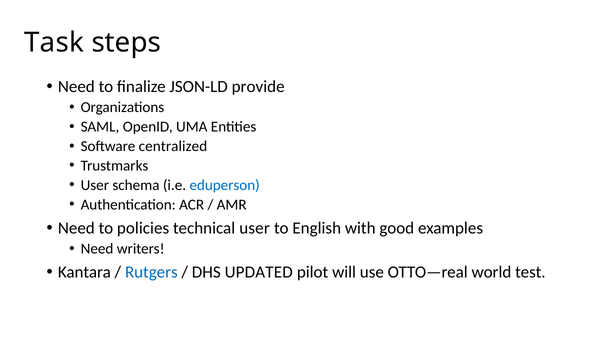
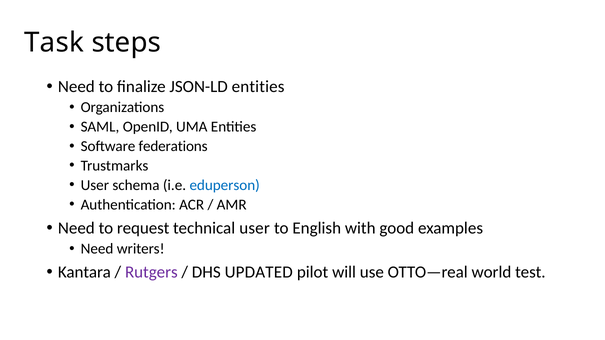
JSON-LD provide: provide -> entities (258, 87)
centralized: centralized -> federations (173, 146)
policies: policies -> request (143, 228)
Rutgers colour: blue -> purple (151, 273)
